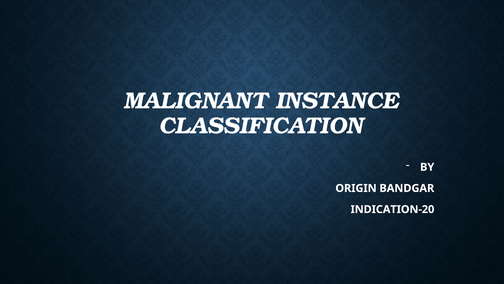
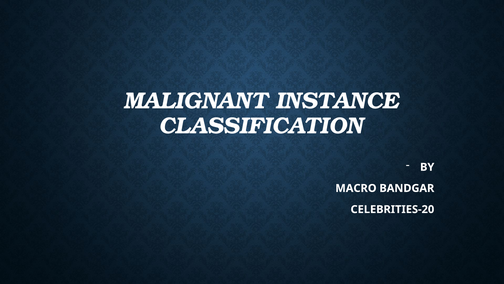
ORIGIN: ORIGIN -> MACRO (356, 188)
INDICATION-20: INDICATION-20 -> CELEBRITIES-20 (392, 209)
